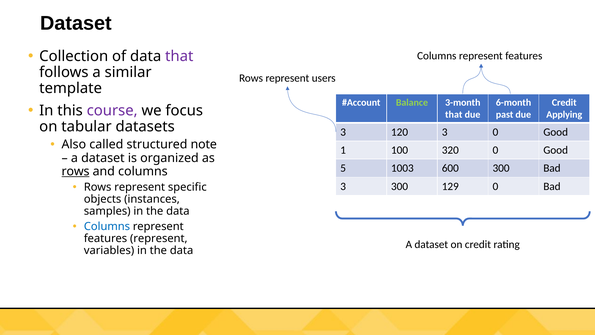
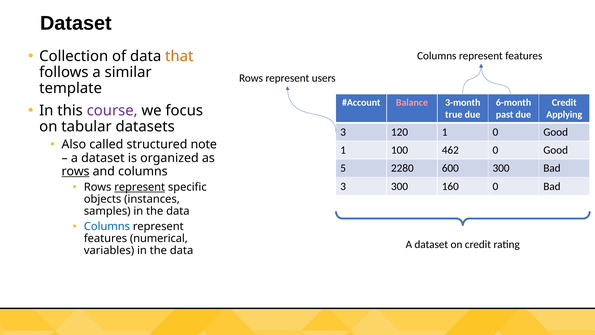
that colour: purple -> orange (179, 56)
Balance colour: light green -> pink (412, 102)
that: that -> true (454, 114)
120 3: 3 -> 1 (445, 132)
320: 320 -> 462 (450, 150)
1003: 1003 -> 2280 (402, 168)
represent underline: none -> present (140, 187)
129: 129 -> 160 (450, 186)
features represent: represent -> numerical (159, 238)
